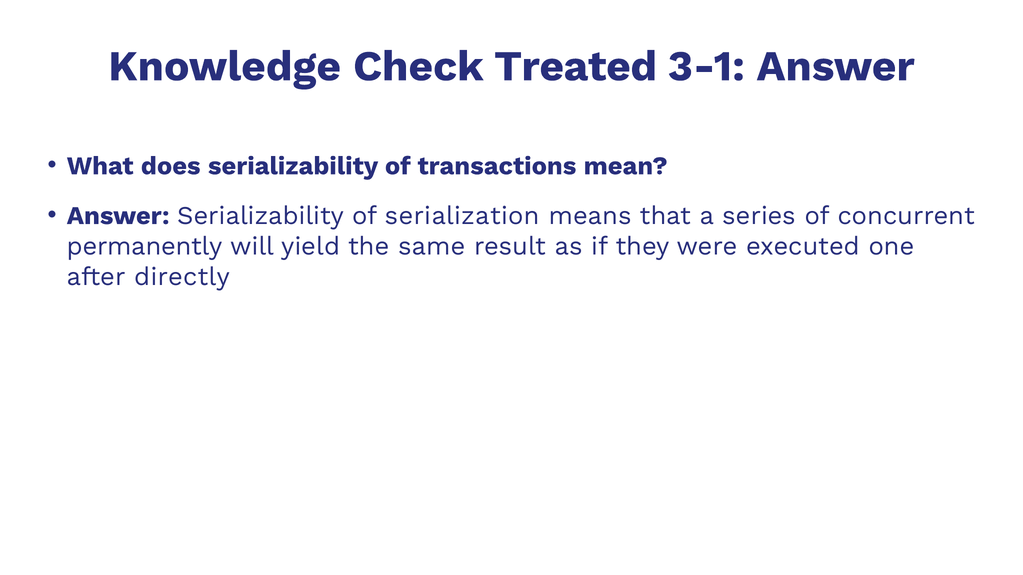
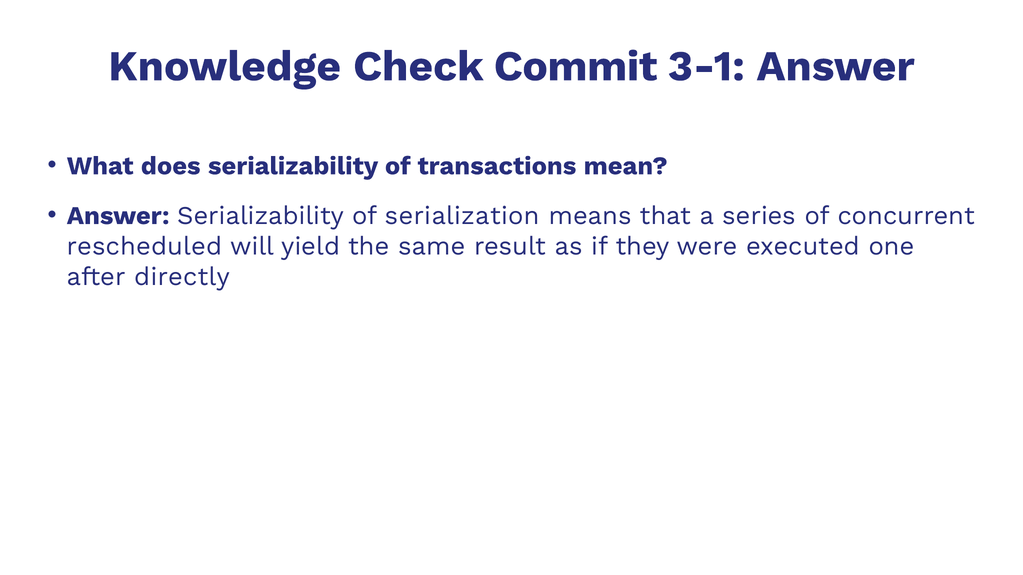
Treated: Treated -> Commit (576, 66)
permanently: permanently -> rescheduled (144, 247)
